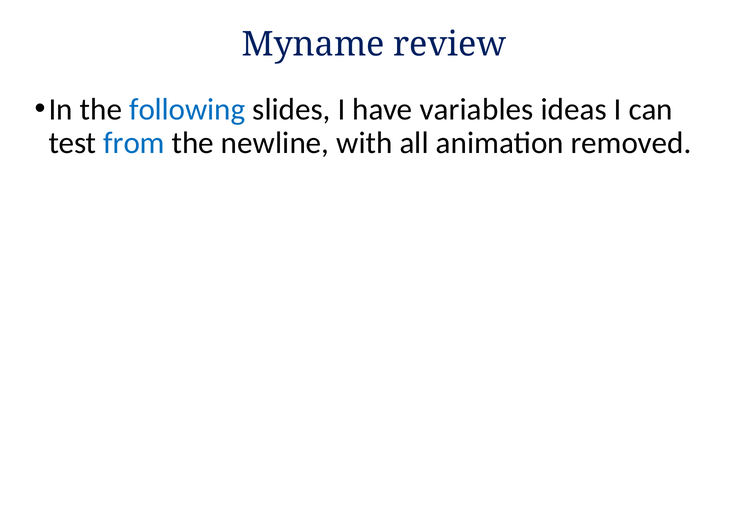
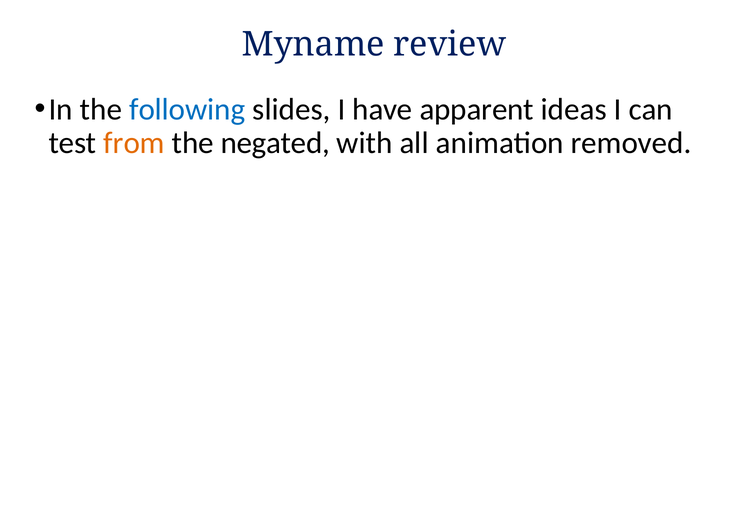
variables: variables -> apparent (477, 109)
from colour: blue -> orange (134, 143)
newline: newline -> negated (275, 143)
